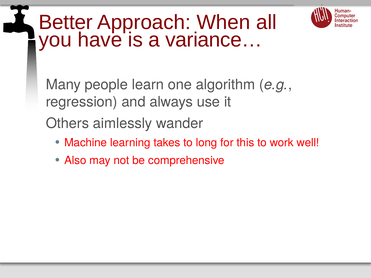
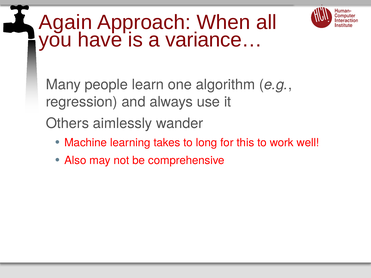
Better: Better -> Again (65, 22)
